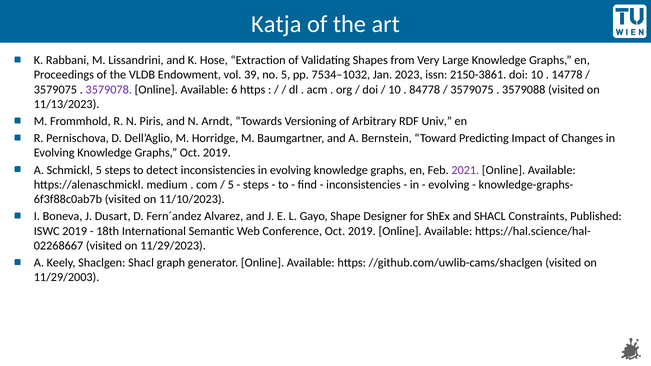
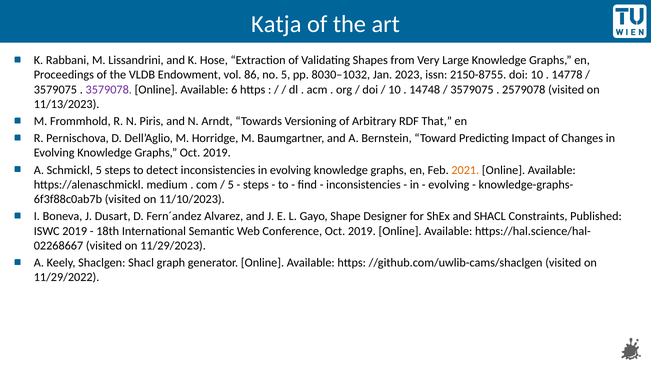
39: 39 -> 86 (252, 75)
7534–1032: 7534–1032 -> 8030–1032 (341, 75)
2150-3861: 2150-3861 -> 2150-8755 (478, 75)
84778: 84778 -> 14748 (425, 90)
3579088: 3579088 -> 2579078 (524, 90)
Univ: Univ -> That (437, 121)
2021 colour: purple -> orange (465, 170)
11/29/2003: 11/29/2003 -> 11/29/2022 (67, 277)
